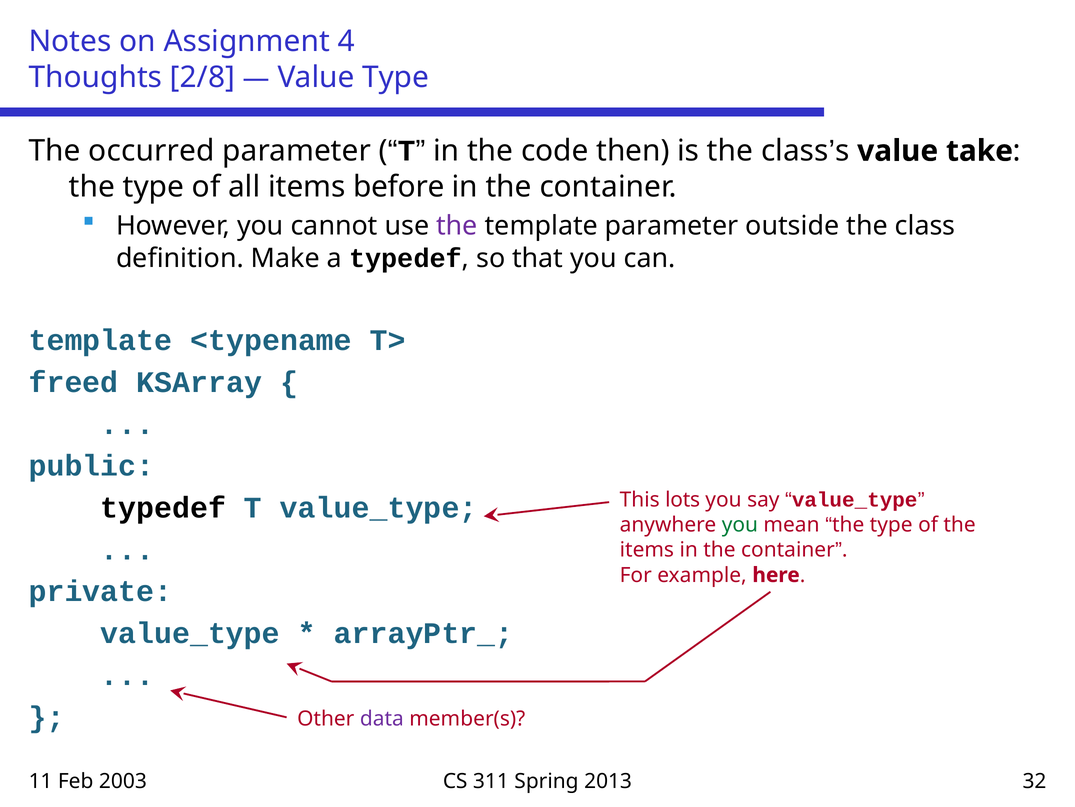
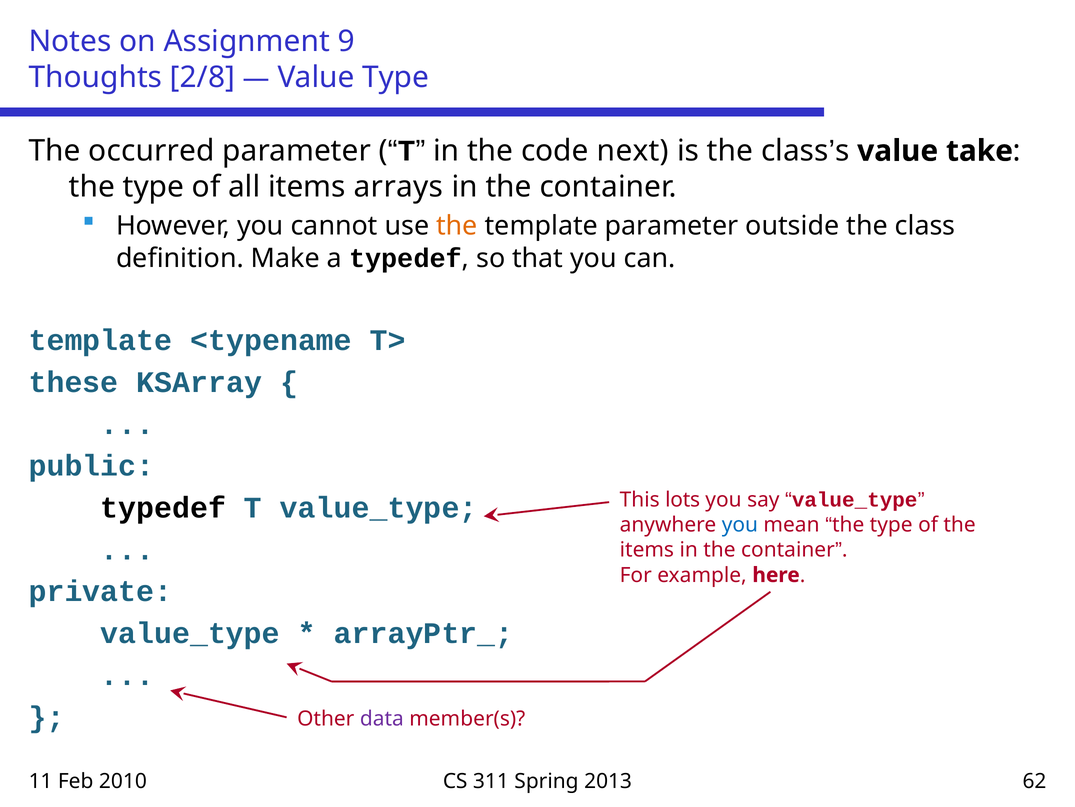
4: 4 -> 9 (346, 41)
then: then -> next (633, 151)
before: before -> arrays (399, 187)
the colour: purple -> orange (457, 226)
freed: freed -> these (73, 382)
you colour: green -> blue (740, 524)
2003: 2003 -> 2010 (123, 781)
32: 32 -> 62 (1034, 781)
